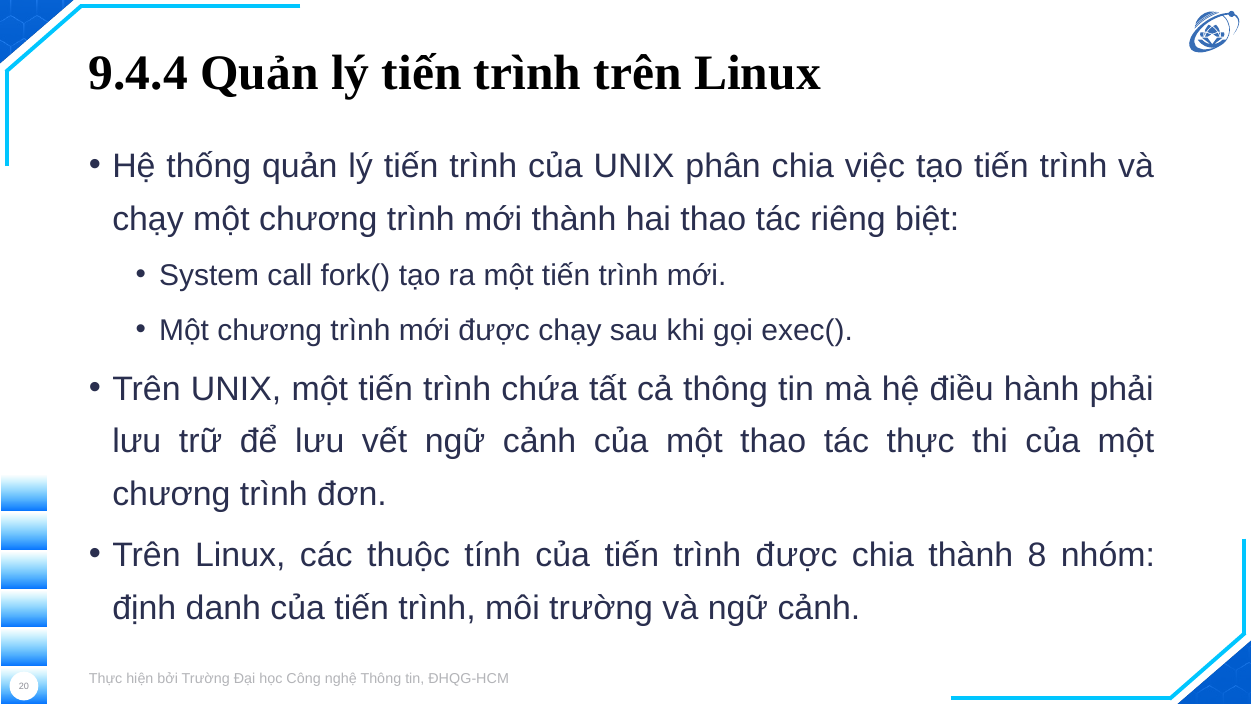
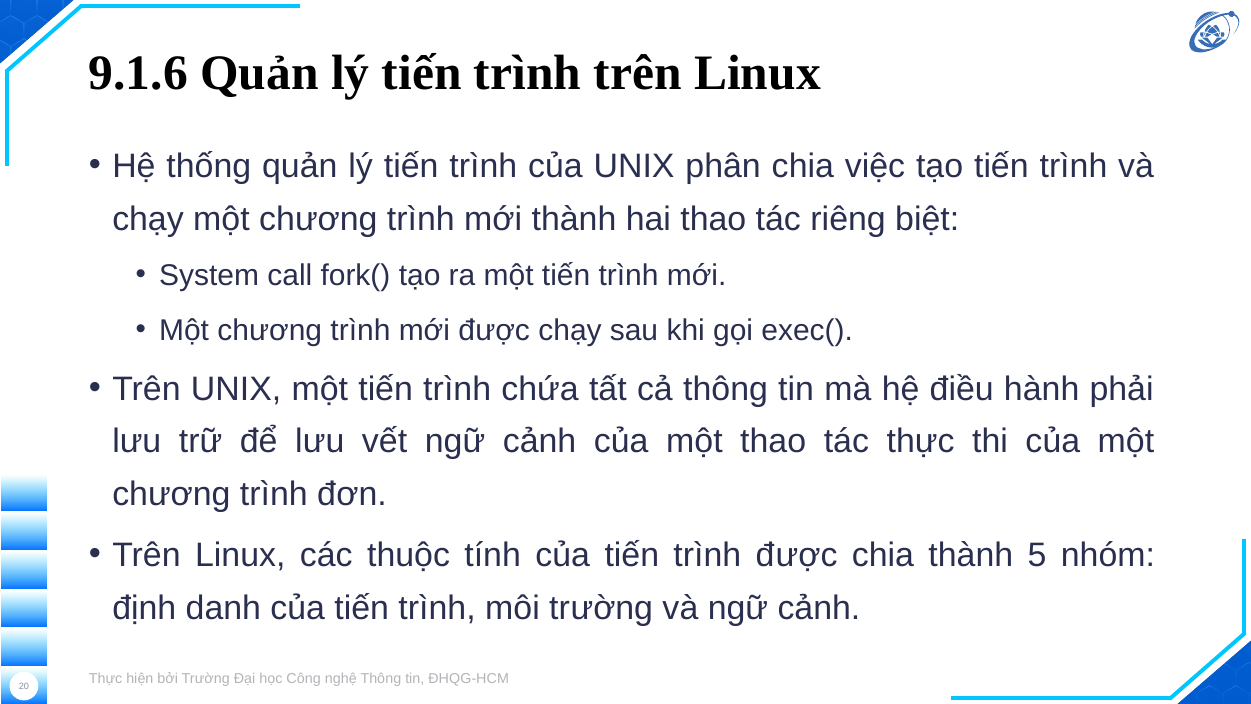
9.4.4: 9.4.4 -> 9.1.6 (138, 73)
8: 8 -> 5 (1037, 555)
